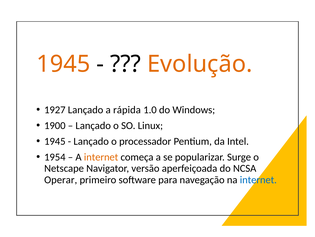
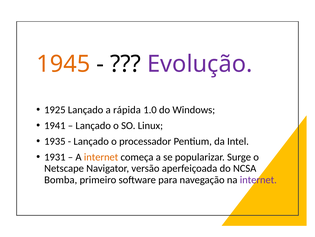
Evolução colour: orange -> purple (200, 64)
1927: 1927 -> 1925 (55, 109)
1900: 1900 -> 1941 (55, 125)
1945: 1945 -> 1935 (55, 141)
1954: 1954 -> 1931 (55, 157)
Operar: Operar -> Bomba (61, 179)
internet colour: blue -> purple (258, 179)
